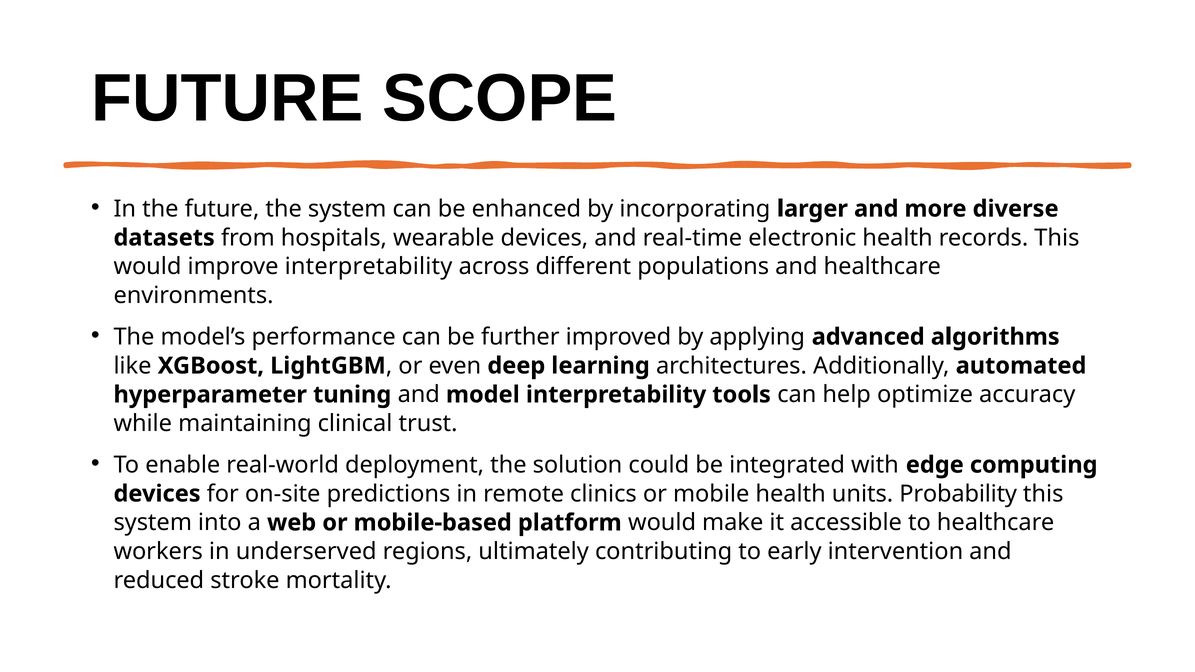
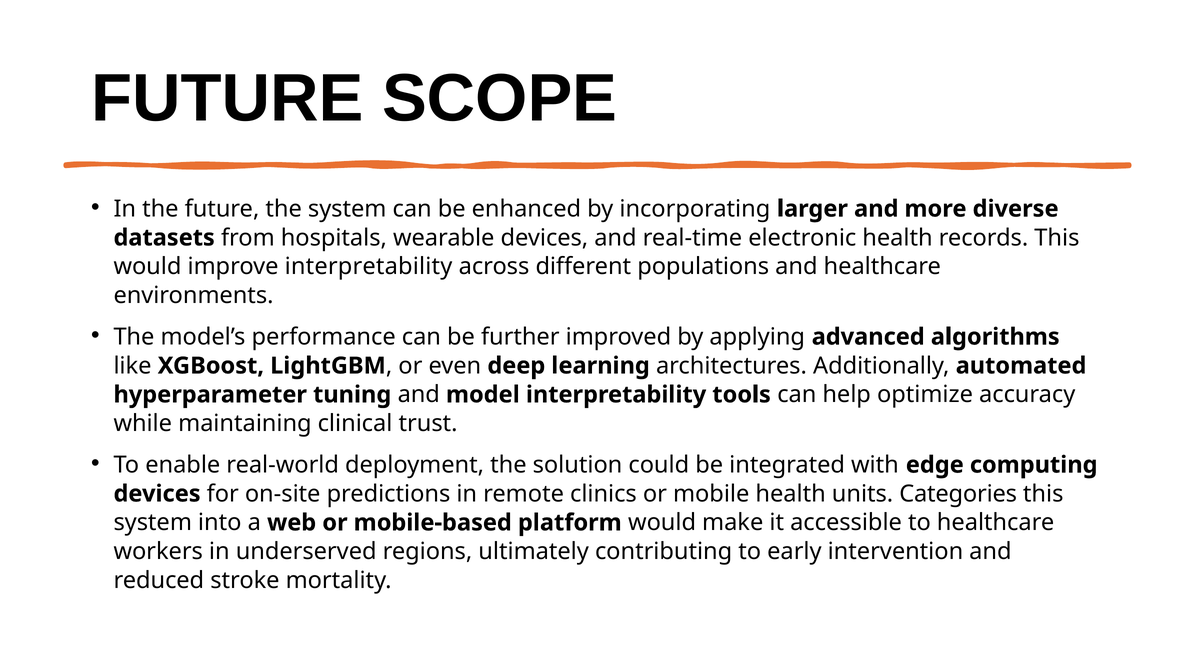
Probability: Probability -> Categories (958, 494)
